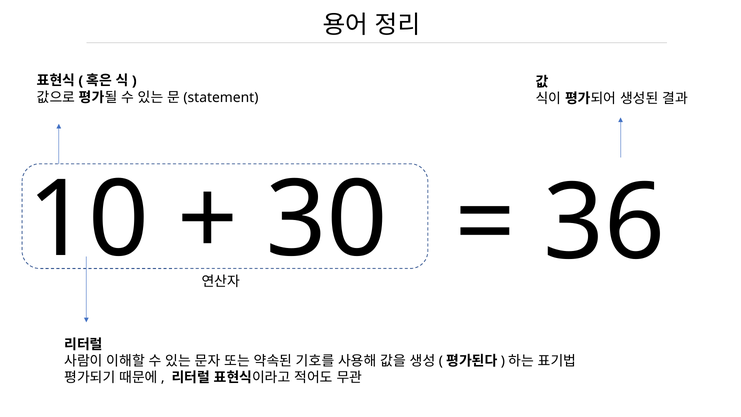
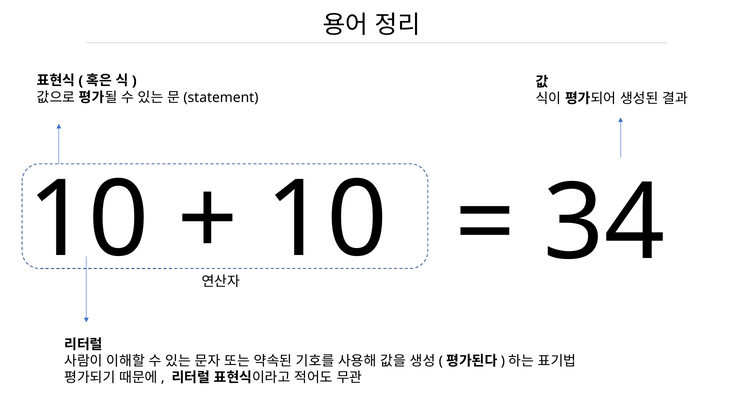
30: 30 -> 10 (327, 220)
36: 36 -> 34 (604, 223)
